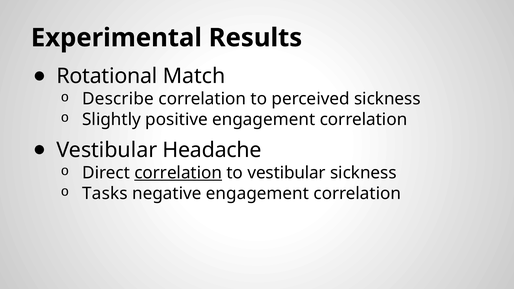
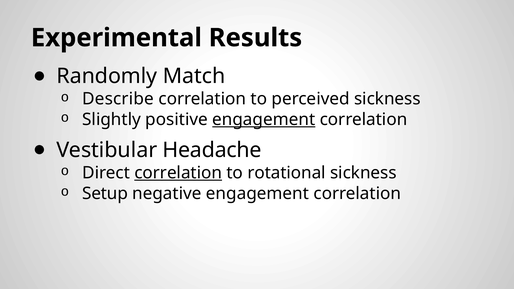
Rotational: Rotational -> Randomly (107, 76)
engagement underline: none -> present (264, 120)
to vestibular: vestibular -> rotational (287, 173)
Tasks: Tasks -> Setup (105, 194)
